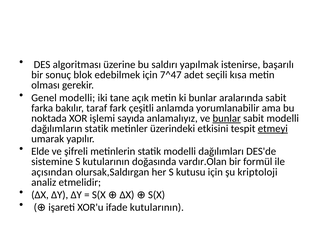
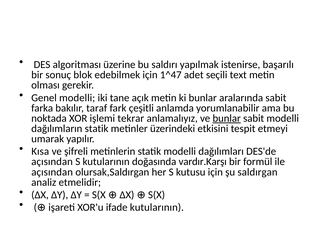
7^47: 7^47 -> 1^47 (171, 75)
kısa: kısa -> text (238, 75)
sayıda: sayıda -> tekrar (131, 118)
etmeyi underline: present -> none (273, 128)
Elde: Elde -> Kısa (40, 151)
sistemine: sistemine -> açısından (52, 162)
vardır.Olan: vardır.Olan -> vardır.Karşı (203, 162)
kriptoloji: kriptoloji -> saldırgan (258, 172)
